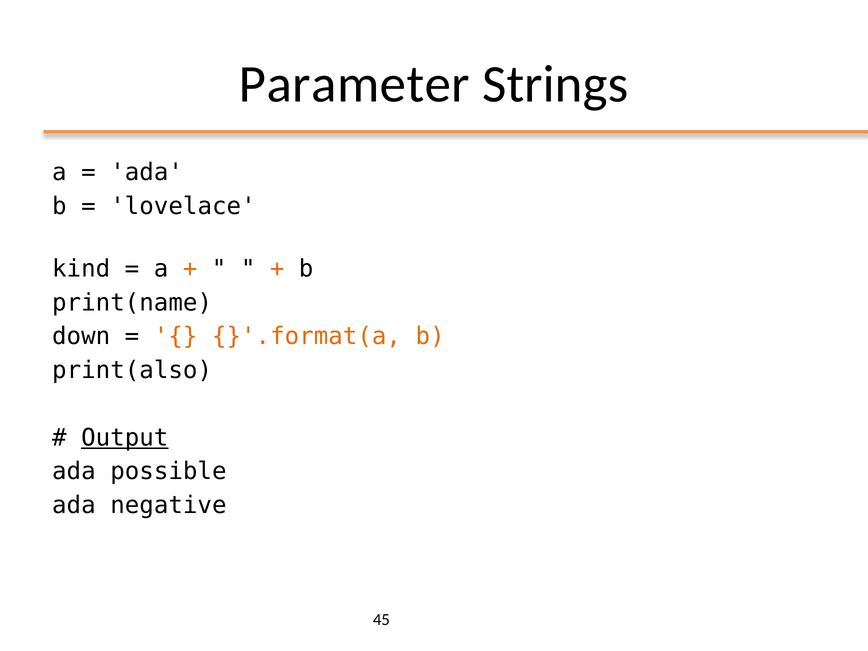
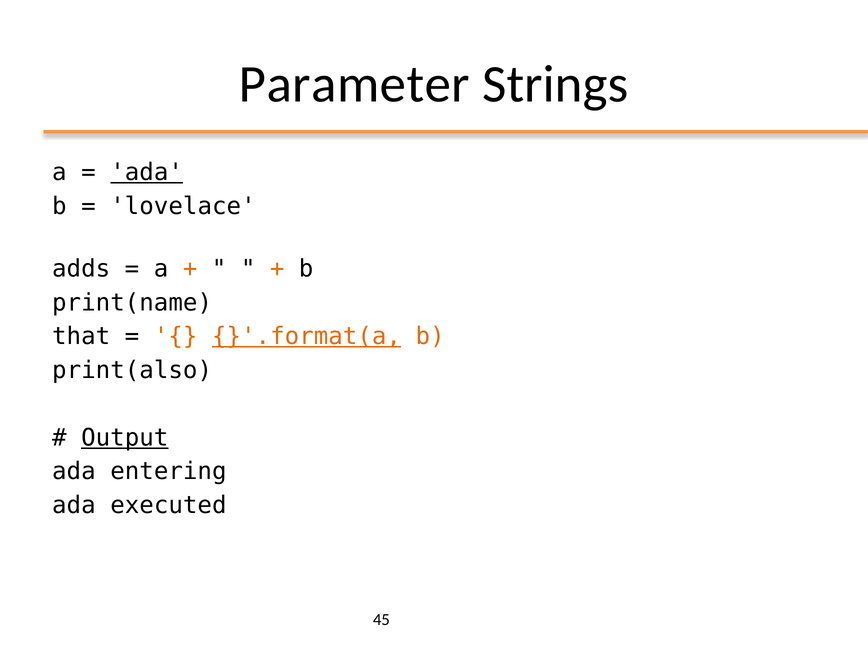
ada underline: none -> present (147, 172)
kind: kind -> adds (81, 269)
down: down -> that (81, 336)
}'.format(a underline: none -> present (306, 336)
possible: possible -> entering (168, 471)
negative: negative -> executed (168, 505)
